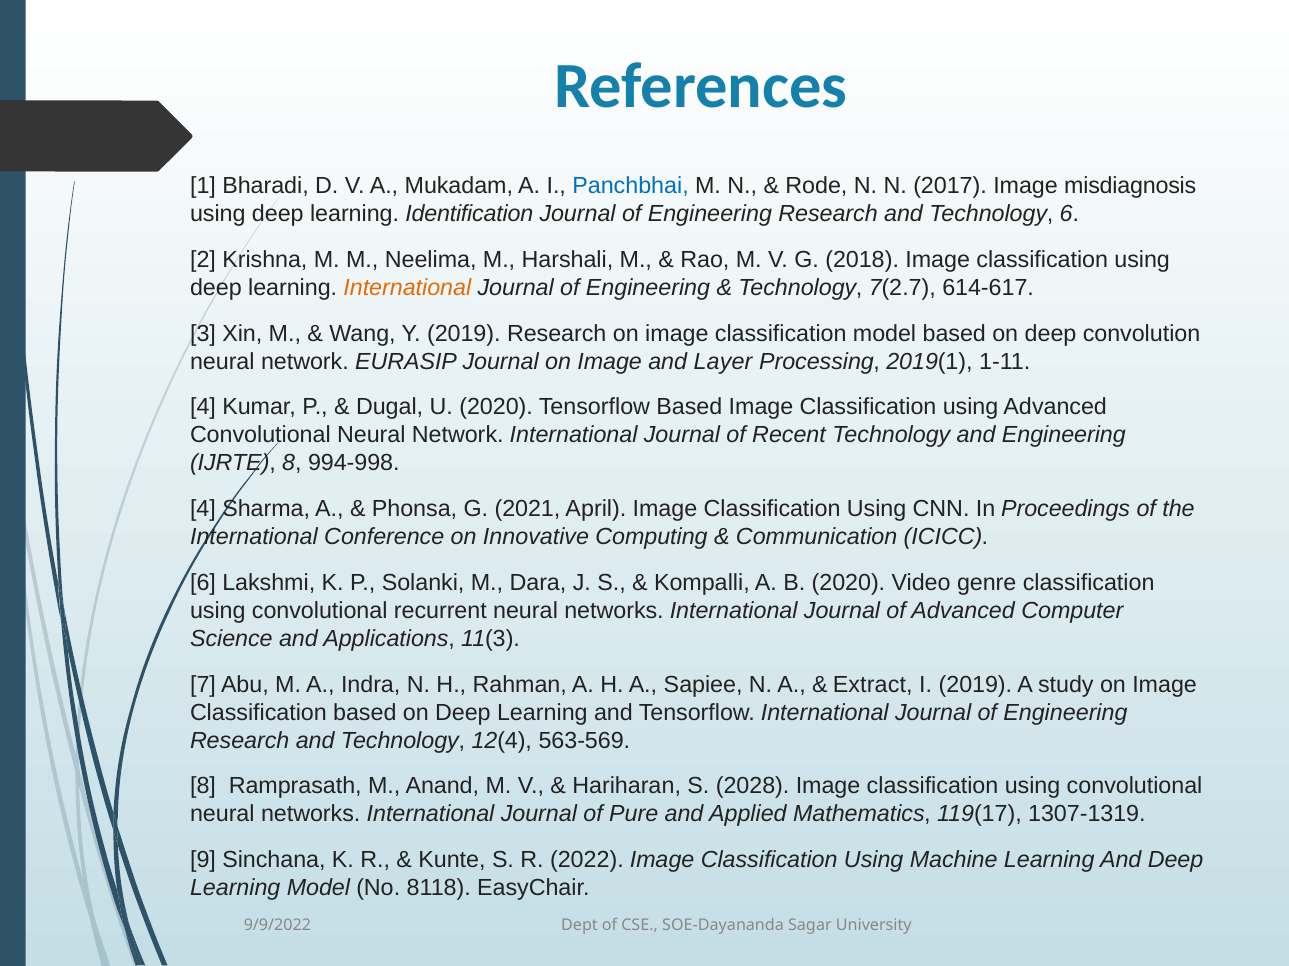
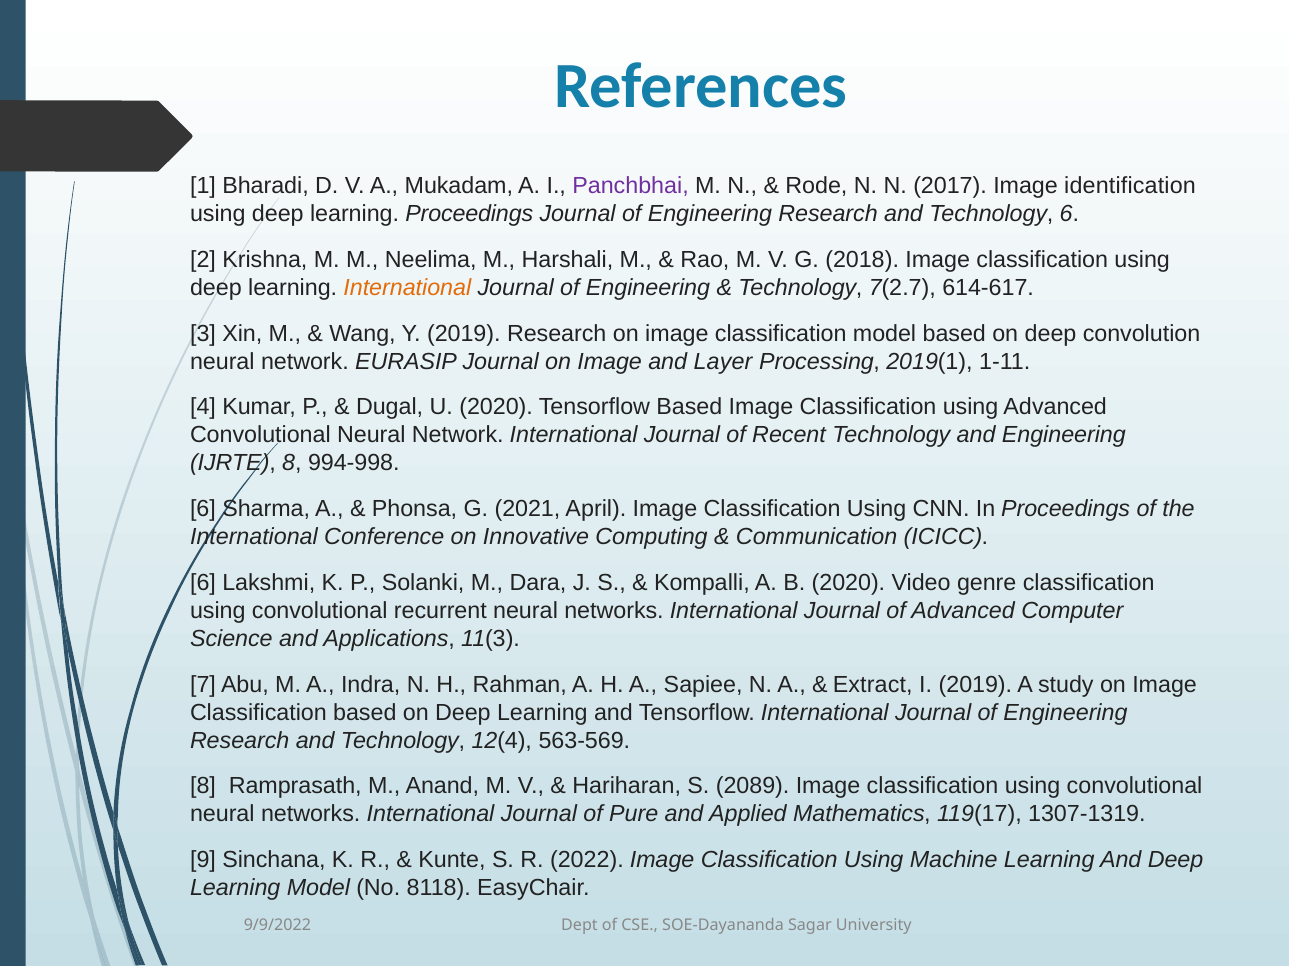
Panchbhai colour: blue -> purple (631, 186)
misdiagnosis: misdiagnosis -> identification (1130, 186)
learning Identification: Identification -> Proceedings (469, 214)
4: 4 -> 6 (203, 509)
2028: 2028 -> 2089 (753, 787)
